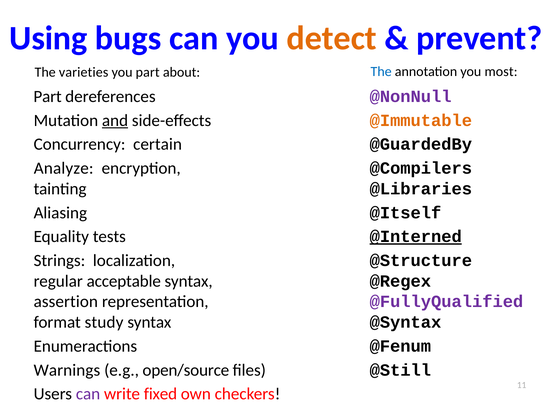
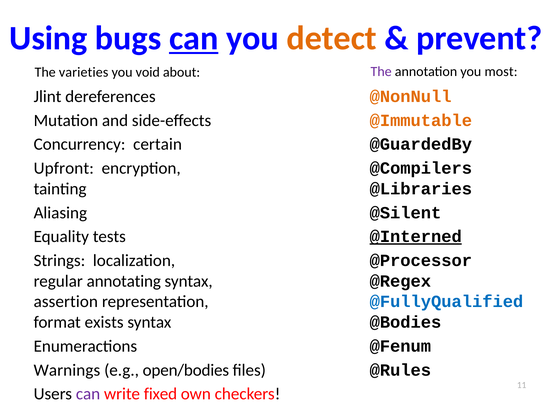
can underline: none -> present (194, 38)
The colour: blue -> purple (381, 72)
you part: part -> void (148, 72)
Part: Part -> Jlint (48, 96)
@NonNull colour: purple -> orange (411, 96)
and underline: present -> none (115, 120)
Analyze: Analyze -> Upfront (64, 168)
@Itself: @Itself -> @Silent (405, 213)
@Structure: @Structure -> @Processor (421, 261)
acceptable: acceptable -> annotating (124, 281)
@FullyQualified colour: purple -> blue (446, 302)
study: study -> exists (104, 322)
@Syntax: @Syntax -> @Bodies (405, 322)
open/source: open/source -> open/bodies (186, 370)
@Still: @Still -> @Rules (400, 370)
